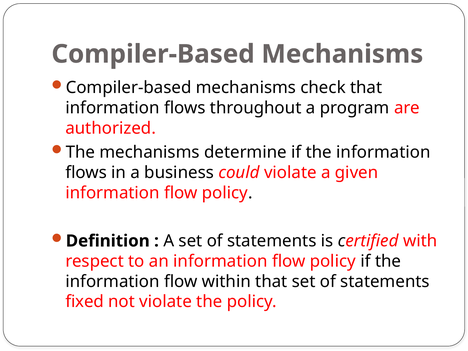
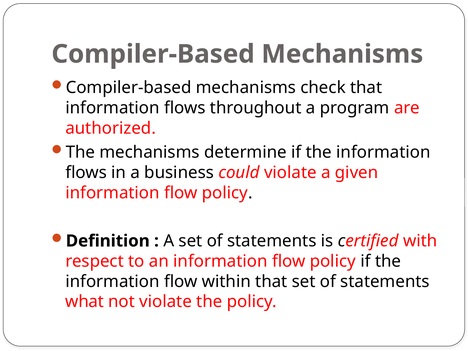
fixed: fixed -> what (85, 302)
